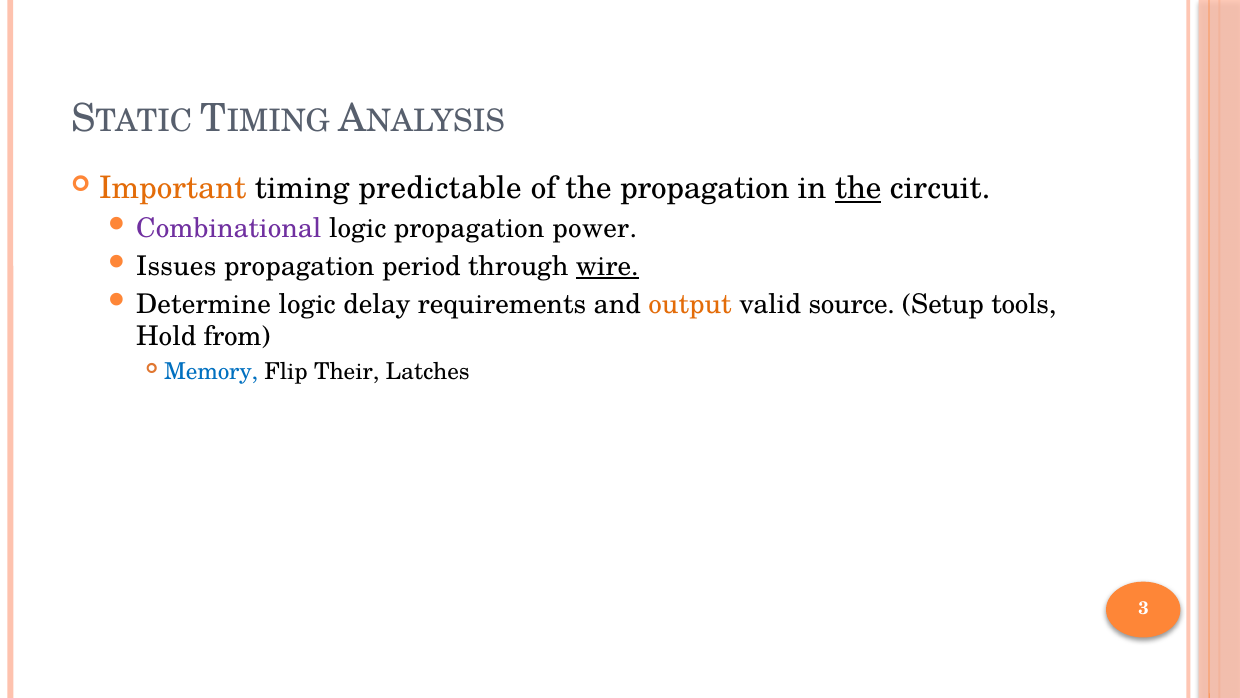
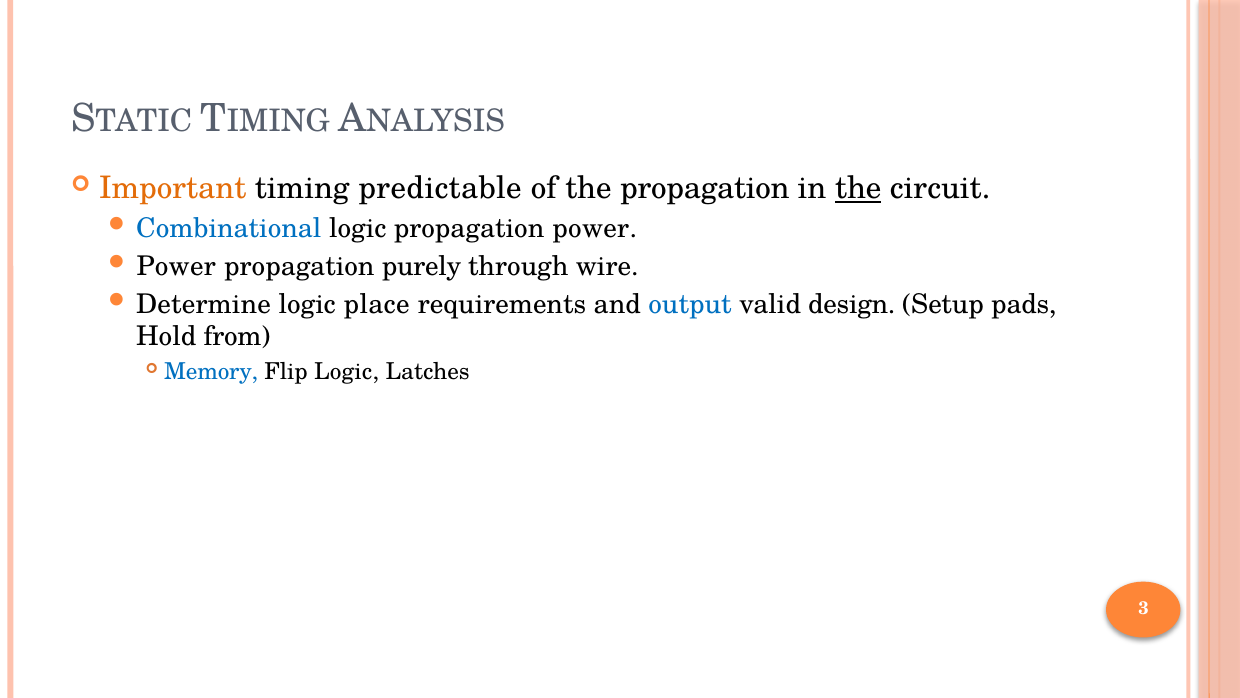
Combinational colour: purple -> blue (229, 228)
Issues: Issues -> Power (176, 266)
period: period -> purely (422, 266)
wire underline: present -> none (607, 266)
delay: delay -> place (377, 304)
output colour: orange -> blue (690, 304)
source: source -> design (852, 304)
tools: tools -> pads (1024, 304)
Flip Their: Their -> Logic (347, 371)
